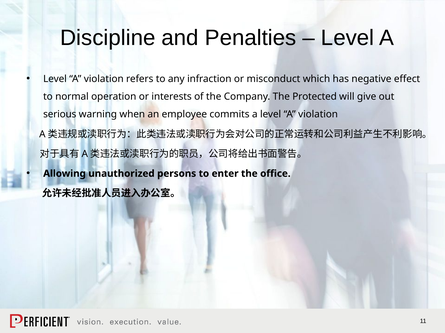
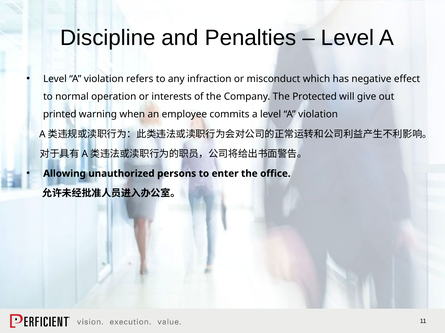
serious: serious -> printed (60, 115)
